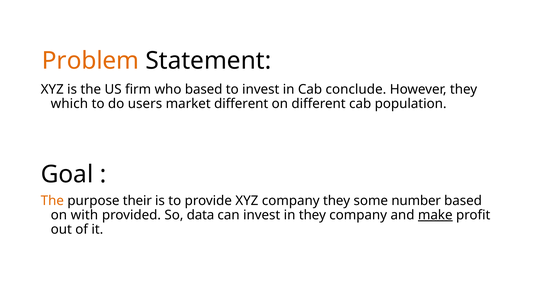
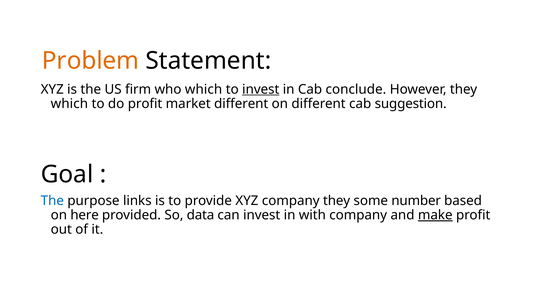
who based: based -> which (204, 89)
invest underline: none -> present (261, 89)
do users: users -> profit (145, 104)
population: population -> suggestion (411, 104)
The colour: orange -> blue (52, 200)
their: their -> links (137, 200)
with: with -> here (85, 215)
in they: they -> with (312, 215)
